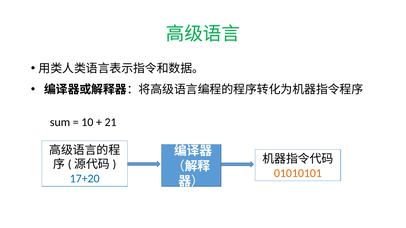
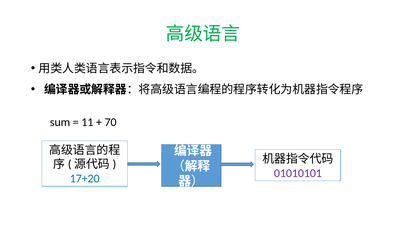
10: 10 -> 11 (87, 122)
21: 21 -> 70 (111, 122)
01010101 colour: orange -> purple (298, 173)
